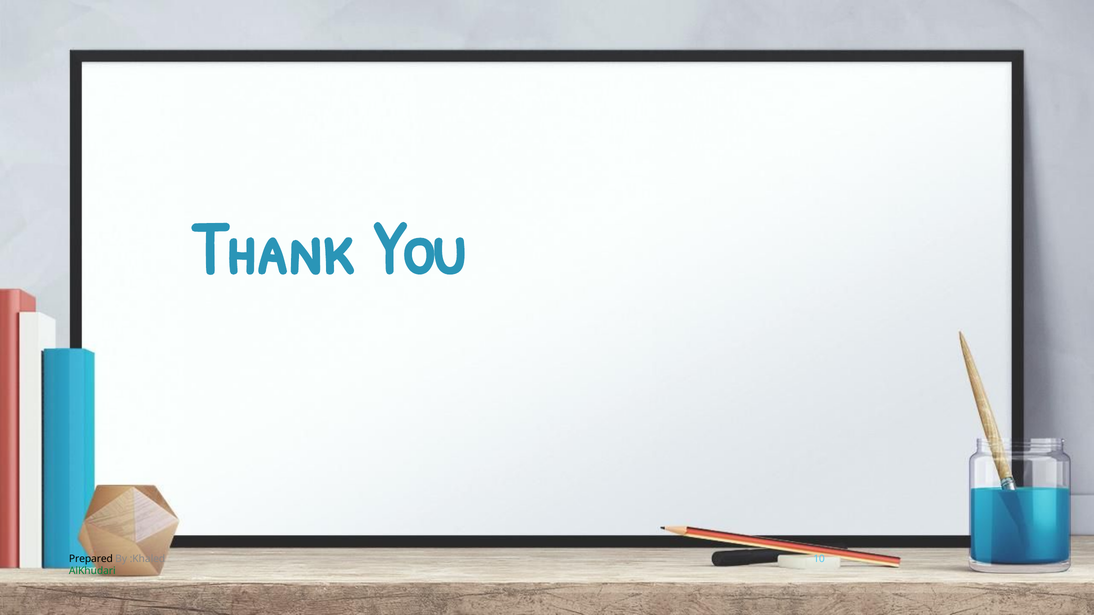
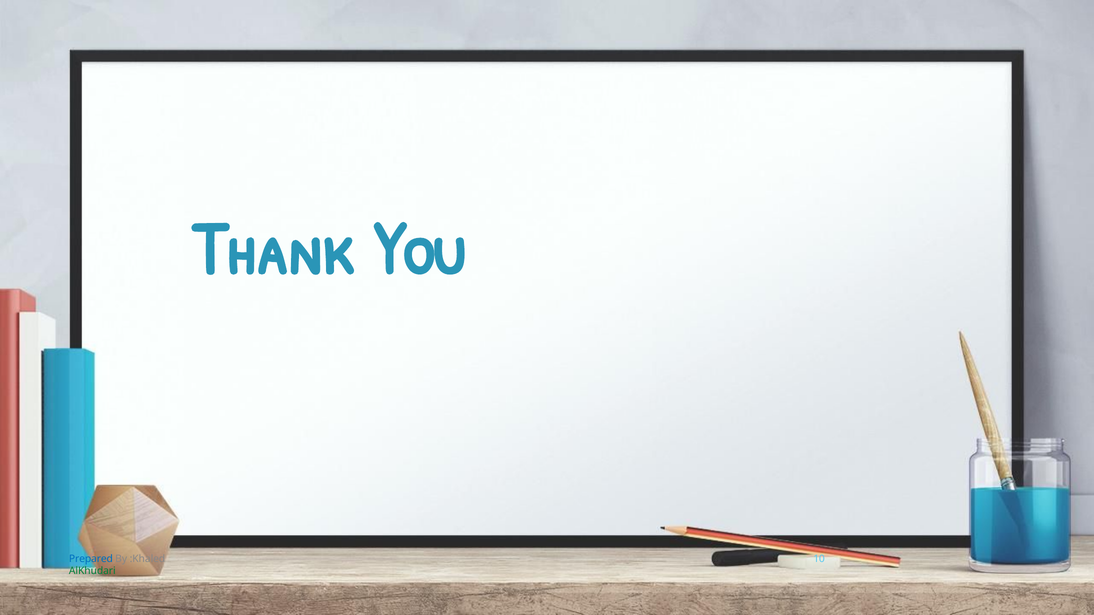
Prepared colour: black -> blue (91, 559)
